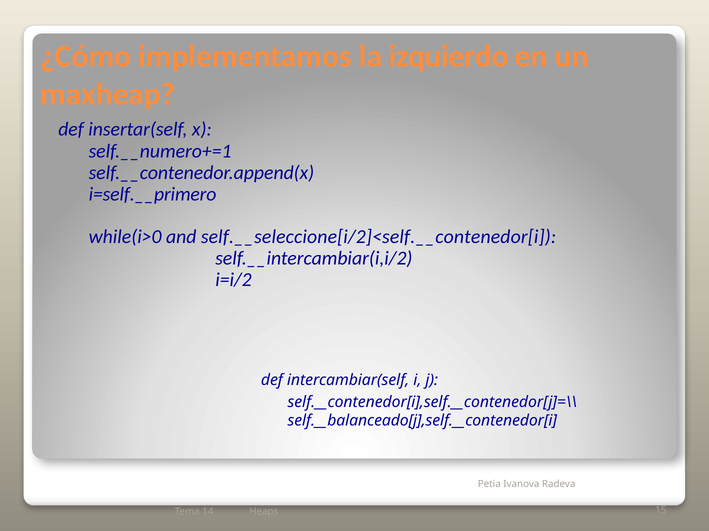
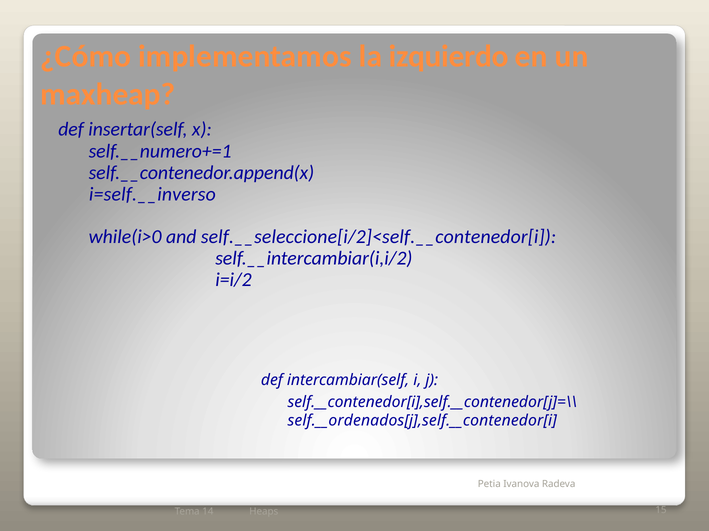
i=self.__primero: i=self.__primero -> i=self.__inverso (152, 194)
self.__balanceado[j],self.__contenedor[i: self.__balanceado[j],self.__contenedor[i -> self.__ordenados[j],self.__contenedor[i (422, 421)
